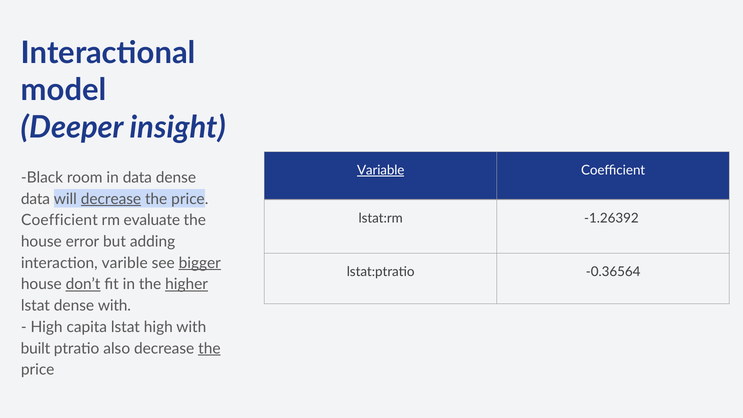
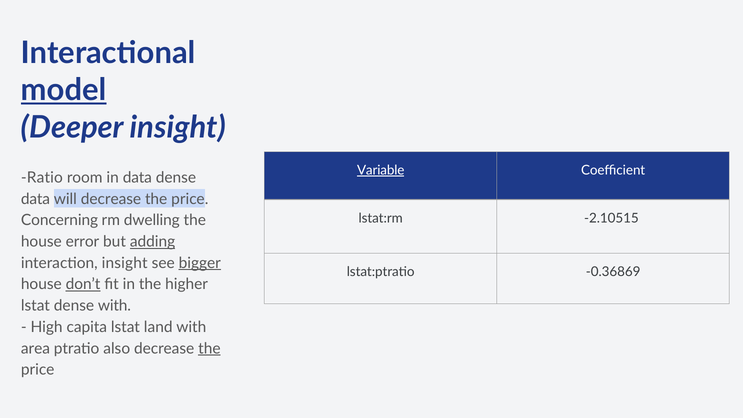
model underline: none -> present (64, 90)
Black: Black -> Ratio (42, 178)
decrease underline: present -> none (111, 199)
-1.26392: -1.26392 -> -2.10515 (611, 218)
Coefficient: Coefficient -> Concerning (60, 220)
evaluate: evaluate -> dwelling (152, 220)
adding underline: none -> present (153, 242)
interaction varible: varible -> insight (125, 263)
-0.36564: -0.36564 -> -0.36869 (613, 272)
higher underline: present -> none (187, 284)
lstat high: high -> land (158, 327)
built: built -> area (35, 348)
